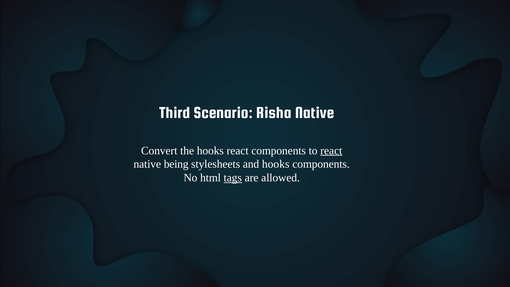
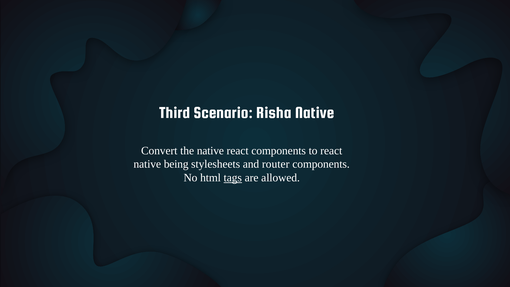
the hooks: hooks -> native (210, 151)
react underline: present -> none (331, 151)
and hooks: hooks -> router (276, 164)
